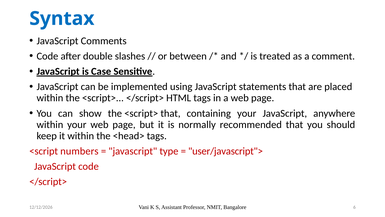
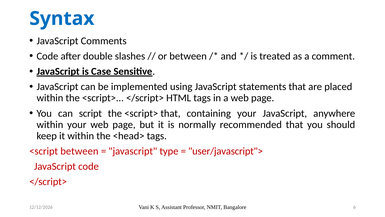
show: show -> script (90, 113)
<script numbers: numbers -> between (79, 151)
